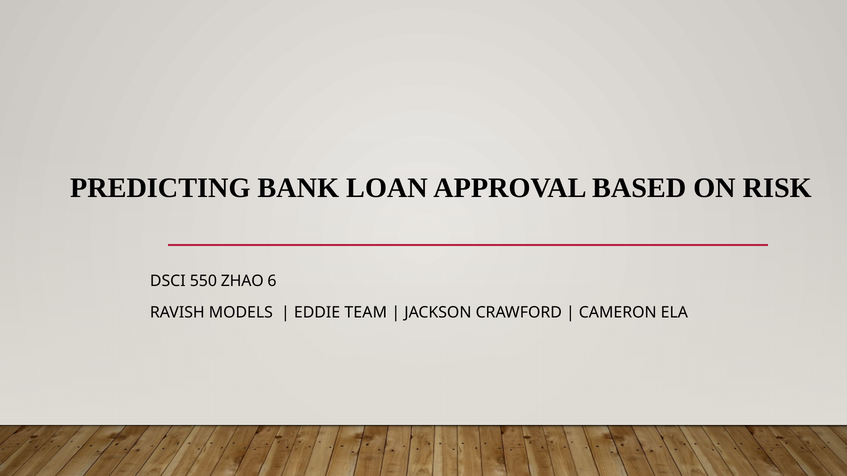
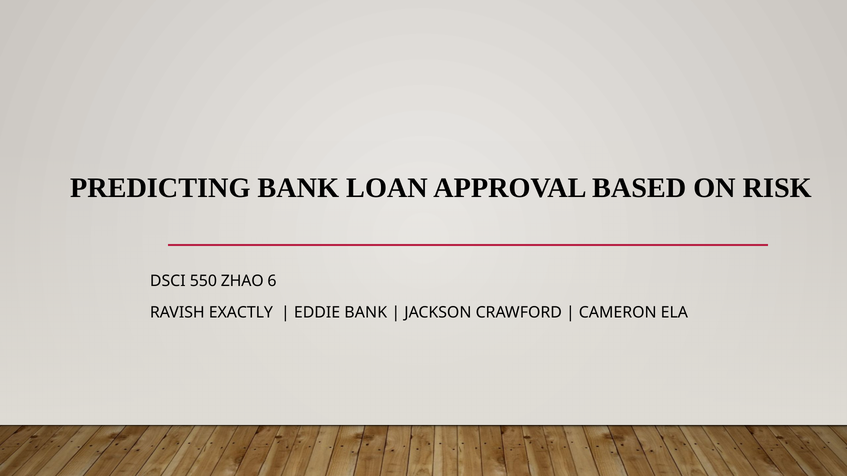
MODELS: MODELS -> EXACTLY (241, 313)
EDDIE TEAM: TEAM -> BANK (366, 313)
